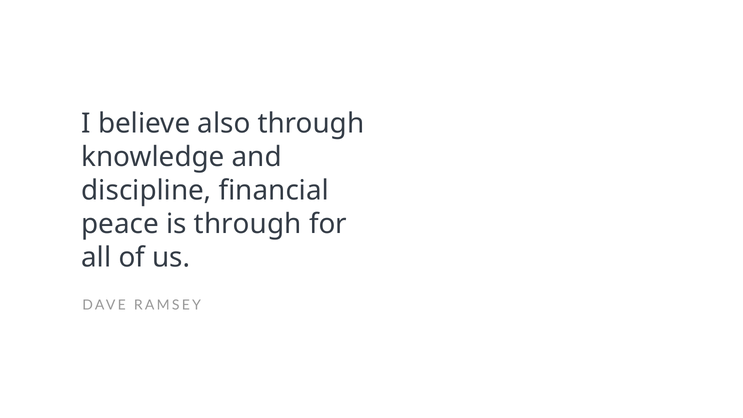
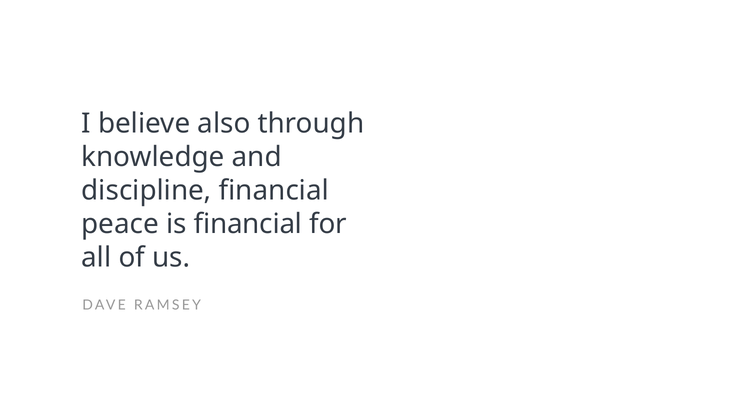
is through: through -> financial (248, 224)
